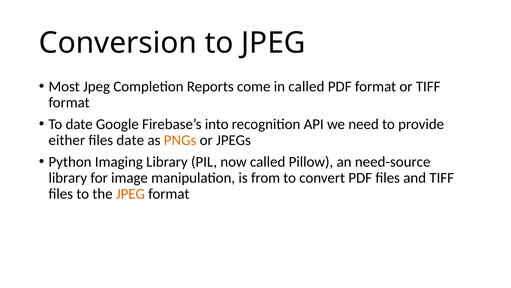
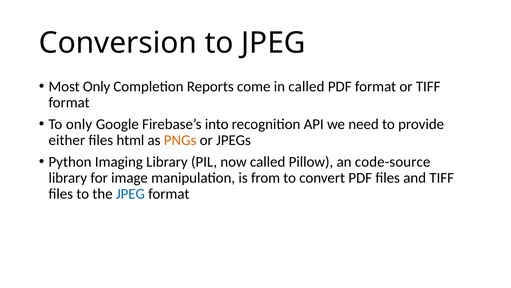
Most Jpeg: Jpeg -> Only (97, 86)
To date: date -> only (79, 124)
files date: date -> html (130, 140)
need-source: need-source -> code-source (393, 161)
JPEG colour: orange -> blue (130, 194)
